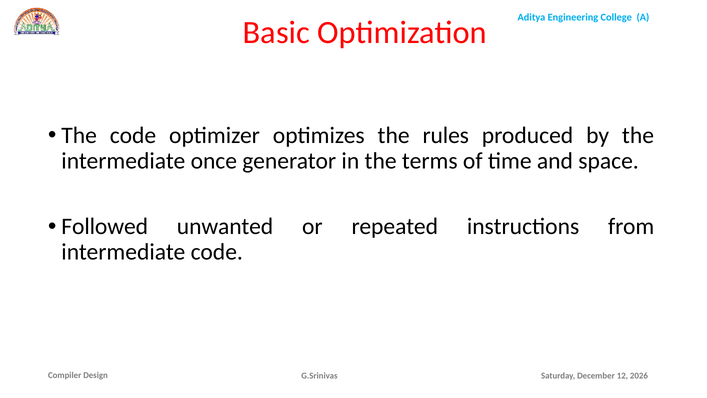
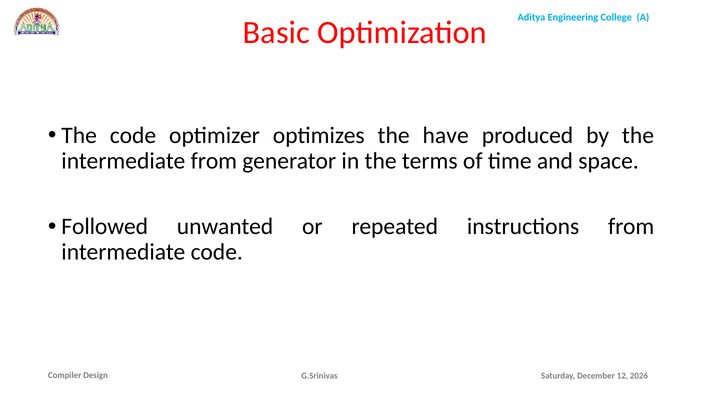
rules: rules -> have (446, 135)
intermediate once: once -> from (214, 161)
